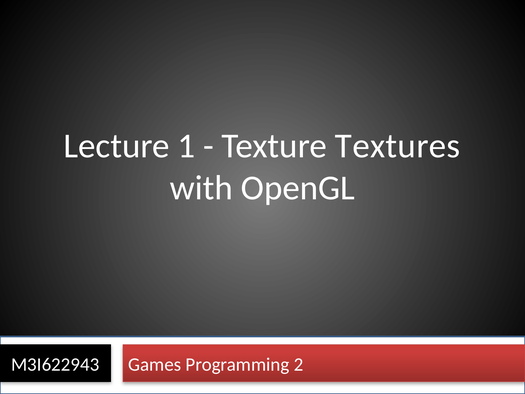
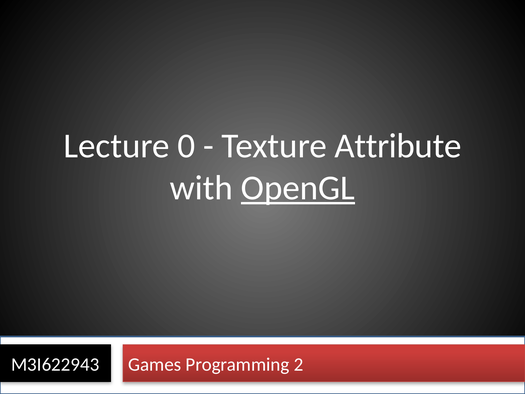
1: 1 -> 0 (186, 146)
Textures: Textures -> Attribute (398, 146)
OpenGL underline: none -> present (298, 188)
